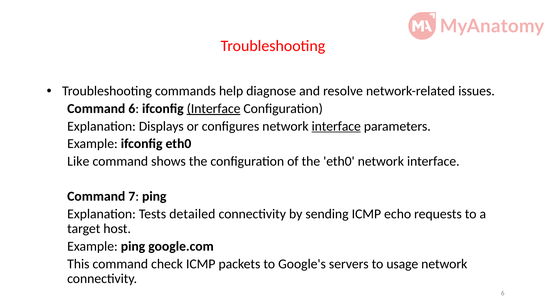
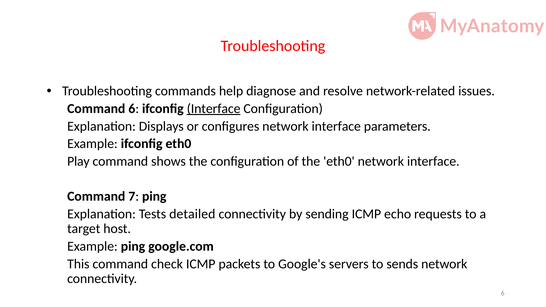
interface underline: present -> none (336, 126)
Like: Like -> Play (78, 161)
usage: usage -> sends (402, 264)
